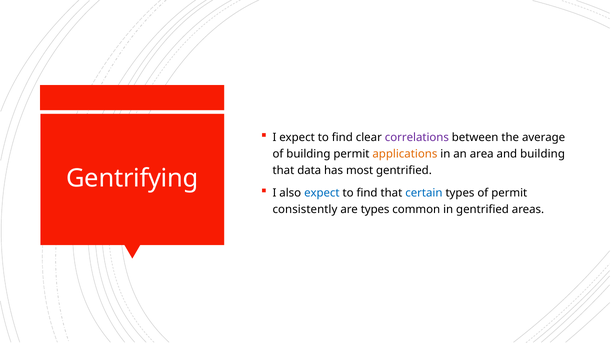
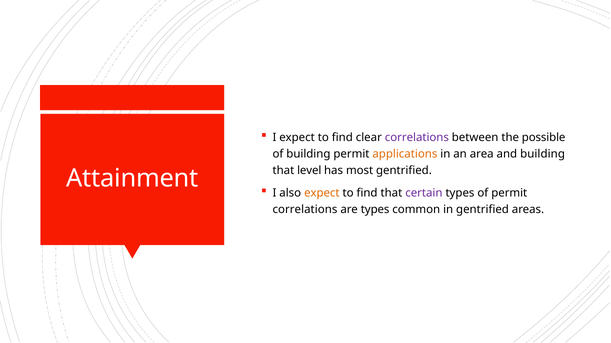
average: average -> possible (544, 138)
data: data -> level (309, 171)
Gentrifying: Gentrifying -> Attainment (132, 179)
expect colour: blue -> orange (322, 194)
certain colour: blue -> purple (424, 194)
consistently: consistently -> correlations (305, 210)
